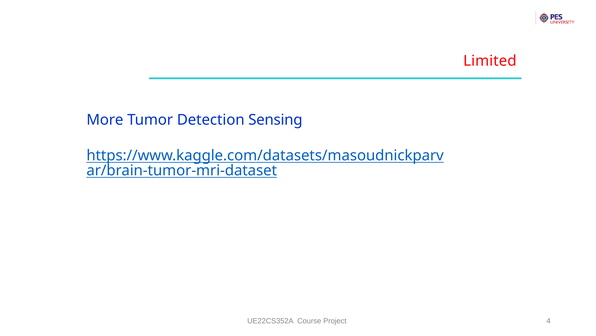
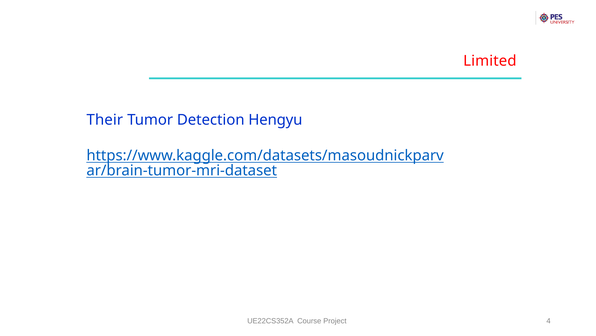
More: More -> Their (105, 119)
Sensing: Sensing -> Hengyu (275, 119)
